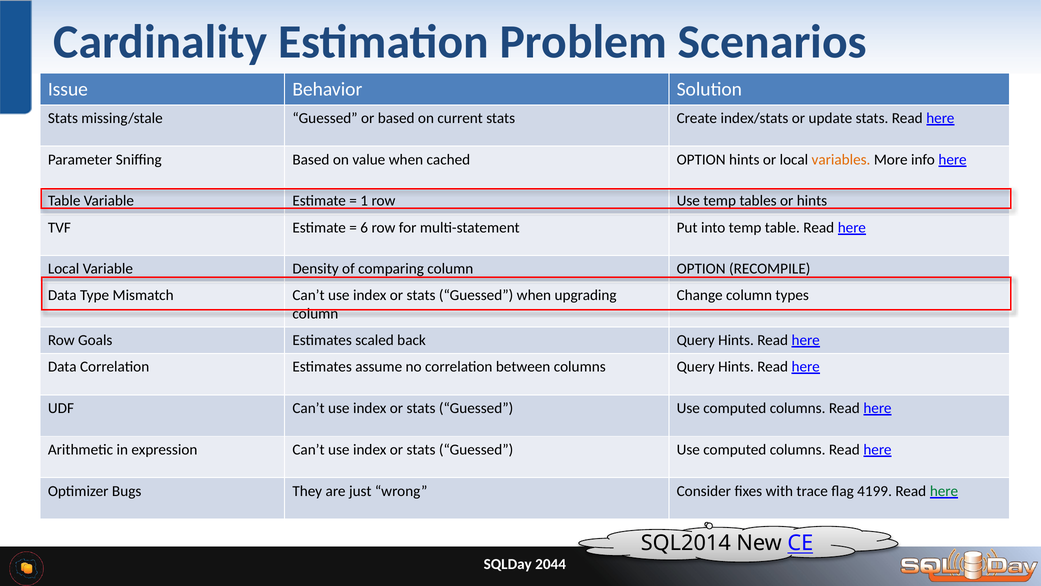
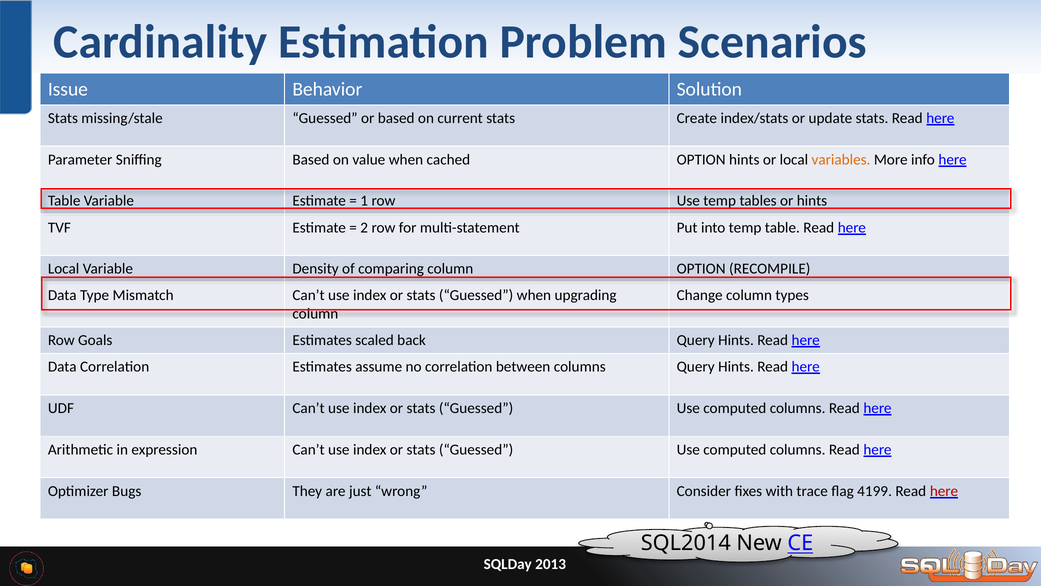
6: 6 -> 2 (364, 227)
here colour: green -> red (944, 491)
2044: 2044 -> 2013 (551, 564)
